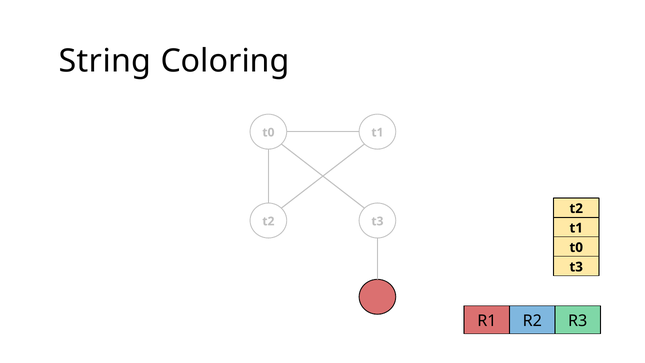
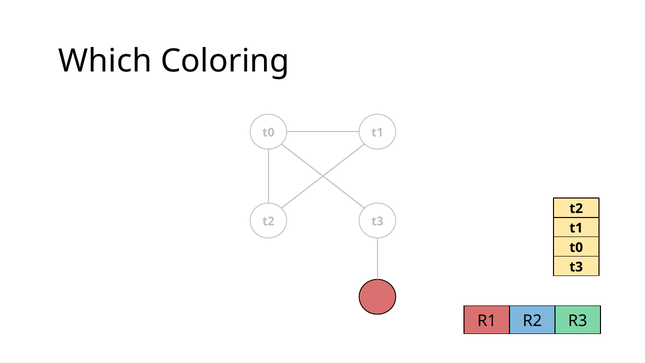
String: String -> Which (105, 61)
